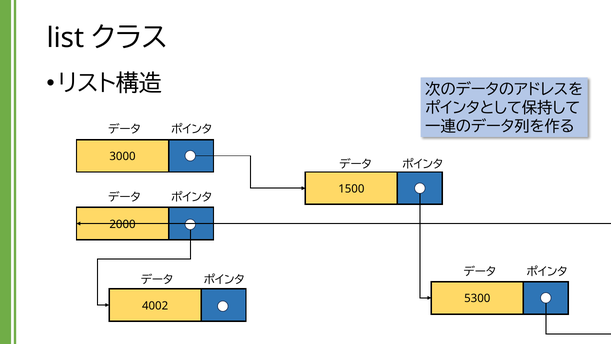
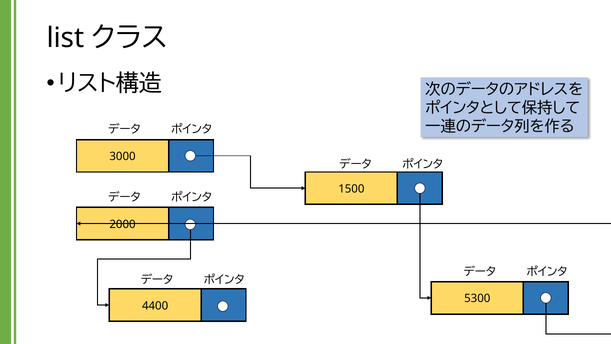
4002: 4002 -> 4400 (155, 306)
